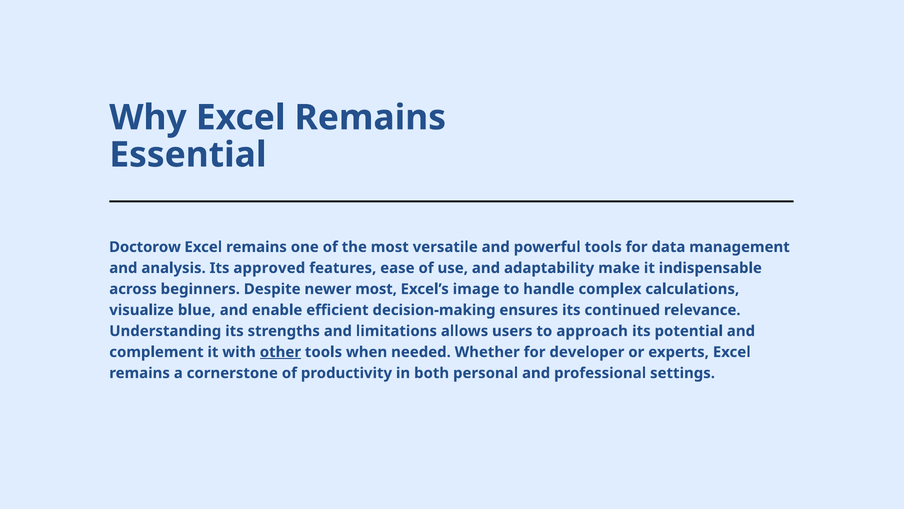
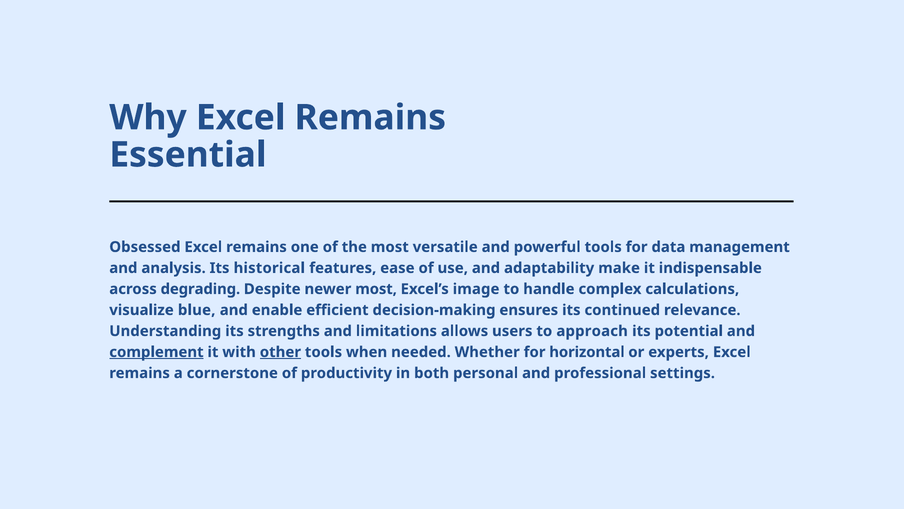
Doctorow: Doctorow -> Obsessed (145, 247)
approved: approved -> historical (269, 268)
beginners: beginners -> degrading (200, 289)
complement underline: none -> present (156, 352)
developer: developer -> horizontal (587, 352)
